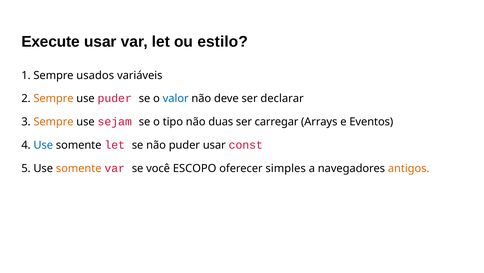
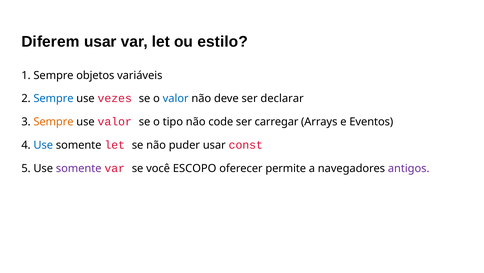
Execute: Execute -> Diferem (50, 42)
usados: usados -> objetos (95, 75)
Sempre colour: orange -> blue (53, 98)
use puder: puder -> vezes (115, 98)
use sejam: sejam -> valor (115, 121)
duas: duas -> code (221, 122)
somente colour: orange -> purple (79, 168)
simples: simples -> permite (286, 168)
antigos colour: orange -> purple (409, 168)
